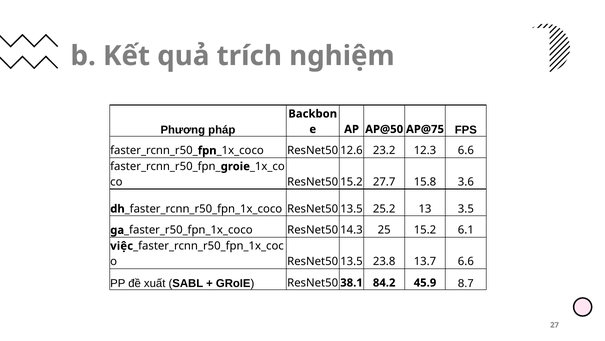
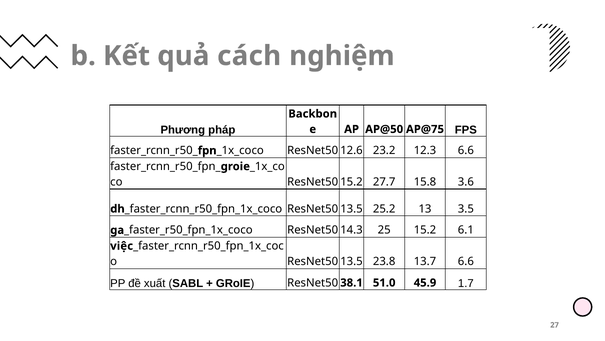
trích: trích -> cách (249, 56)
84.2: 84.2 -> 51.0 (384, 282)
8.7: 8.7 -> 1.7 (466, 283)
